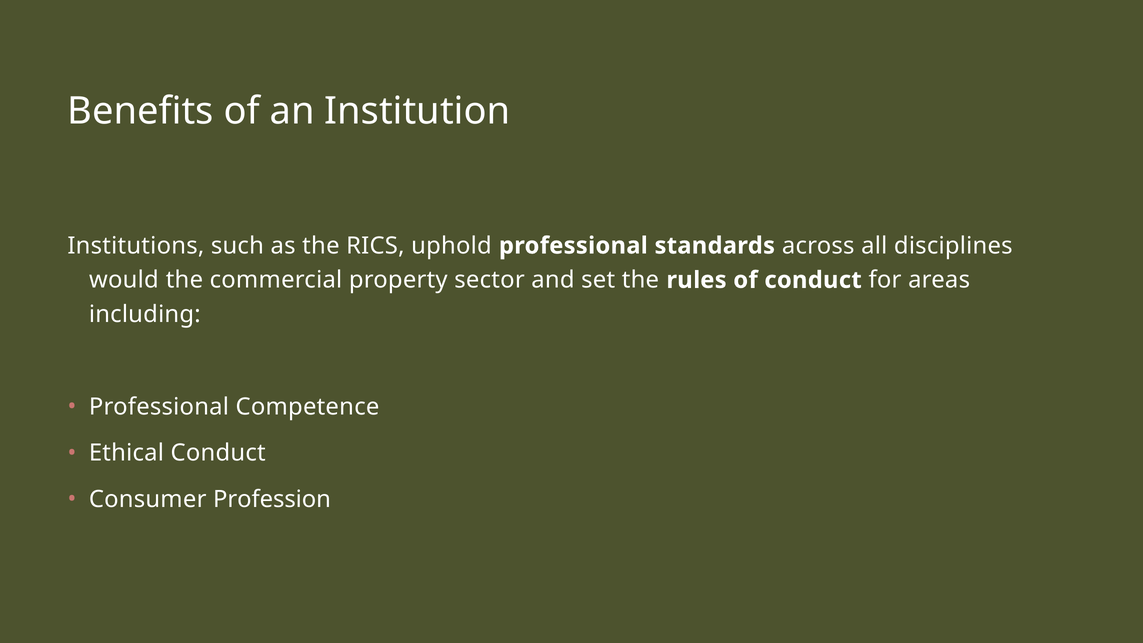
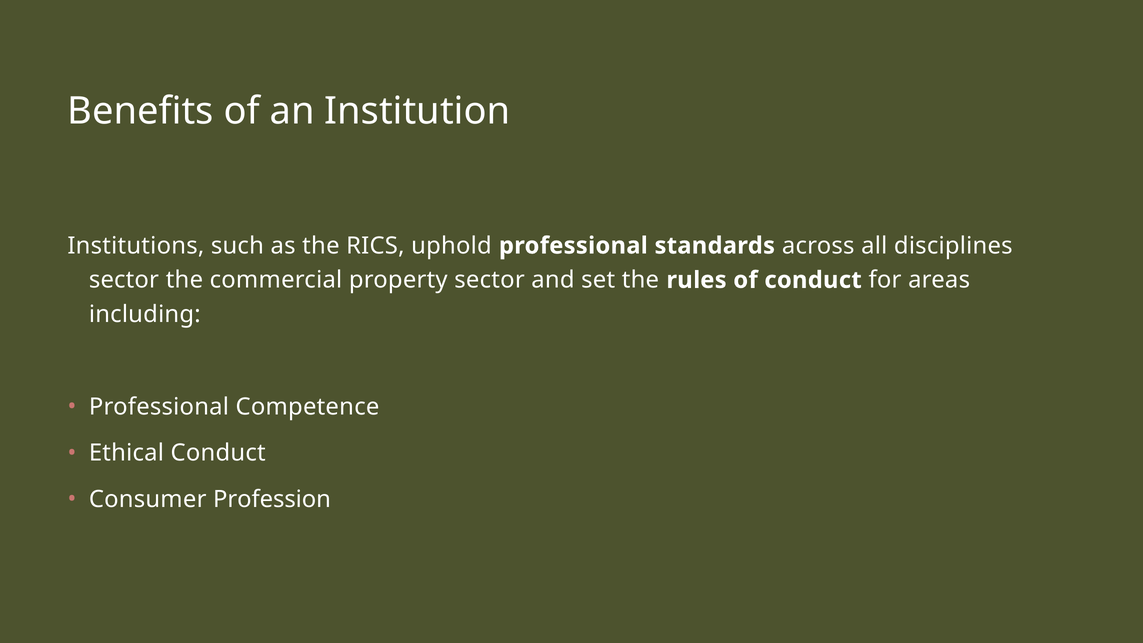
would: would -> sector (124, 280)
